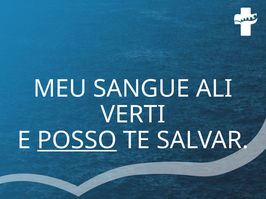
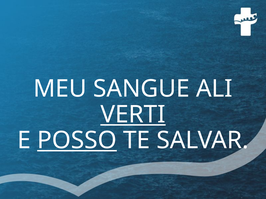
VERTI underline: none -> present (133, 115)
